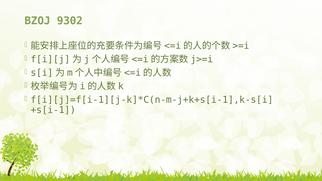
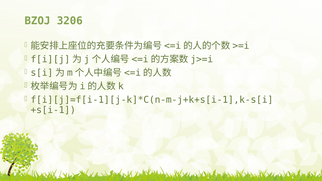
9302: 9302 -> 3206 (70, 21)
